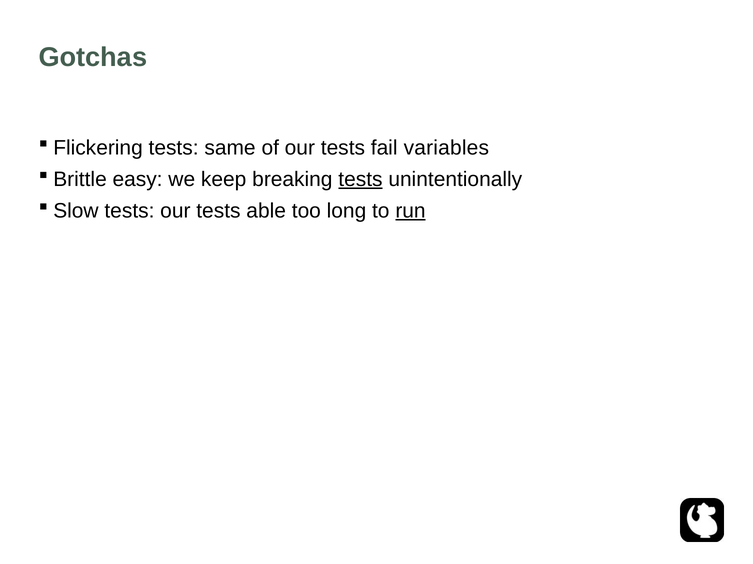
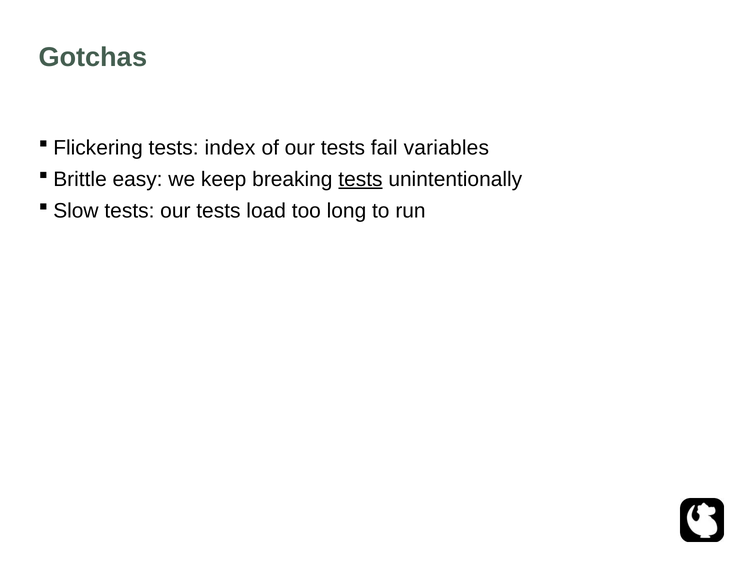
same: same -> index (230, 148)
able: able -> load (266, 211)
run underline: present -> none (410, 211)
